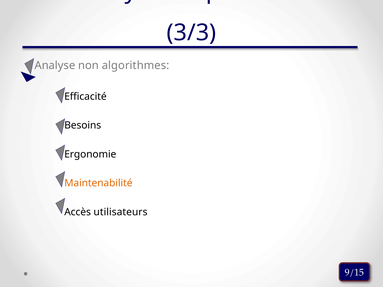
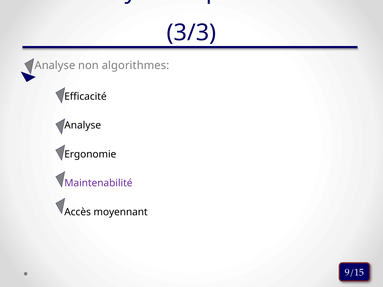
Besoins: Besoins -> Analyse (83, 125)
Maintenabilité colour: orange -> purple (98, 183)
utilisateurs: utilisateurs -> moyennant (121, 212)
